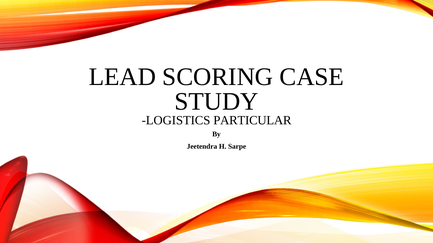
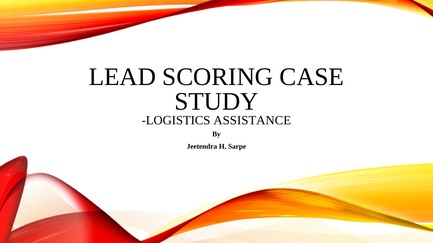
PARTICULAR: PARTICULAR -> ASSISTANCE (252, 121)
